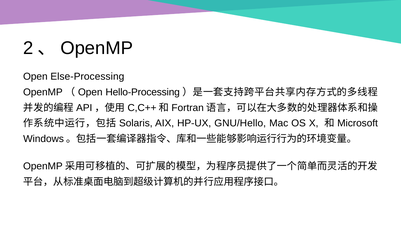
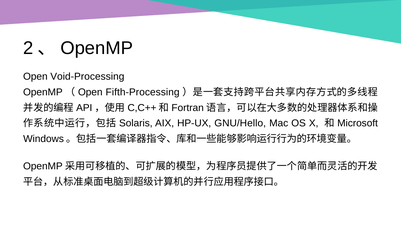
Else-Processing: Else-Processing -> Void-Processing (87, 77)
Hello-Processing: Hello-Processing -> Fifth-Processing (143, 92)
